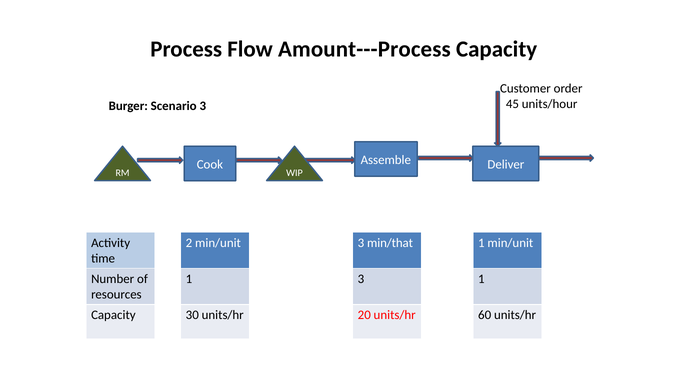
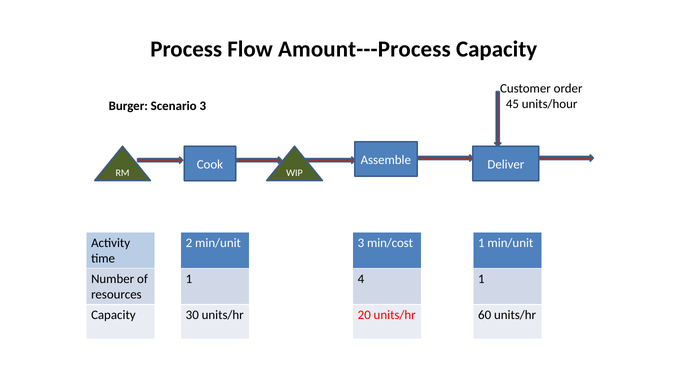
min/that: min/that -> min/cost (390, 243)
1 3: 3 -> 4 (361, 279)
